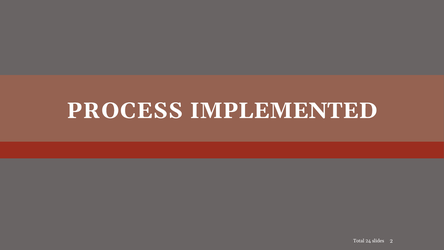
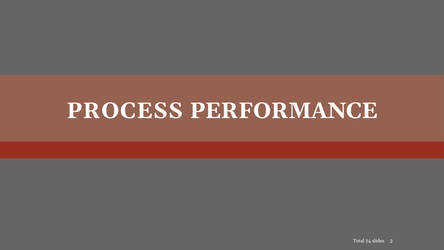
IMPLEMENTED: IMPLEMENTED -> PERFORMANCE (284, 111)
